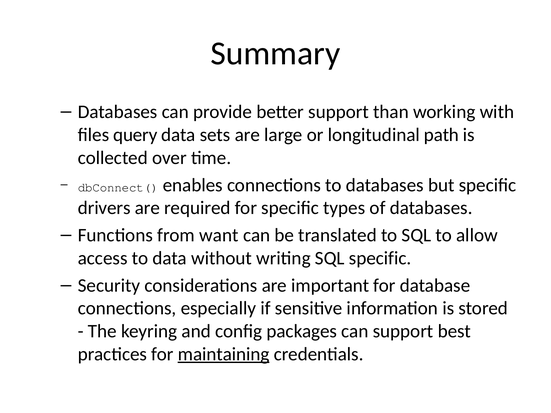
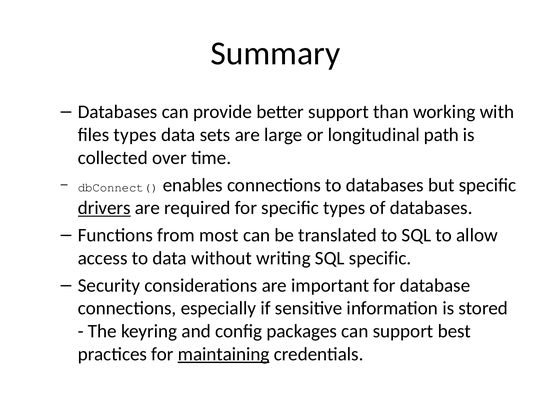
files query: query -> types (135, 135)
drivers underline: none -> present (104, 208)
want: want -> most (219, 235)
